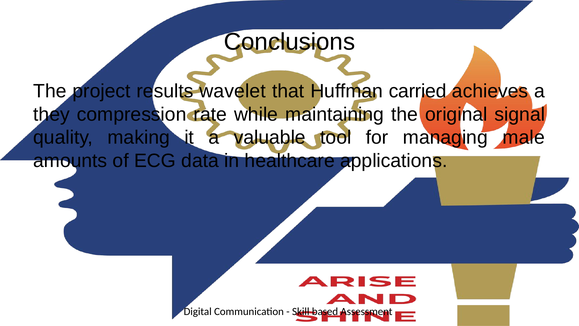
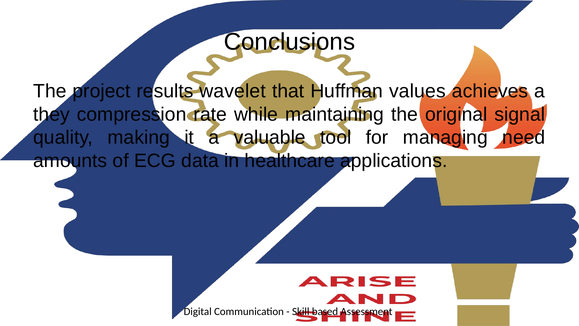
carried: carried -> values (417, 91)
male: male -> need (524, 137)
